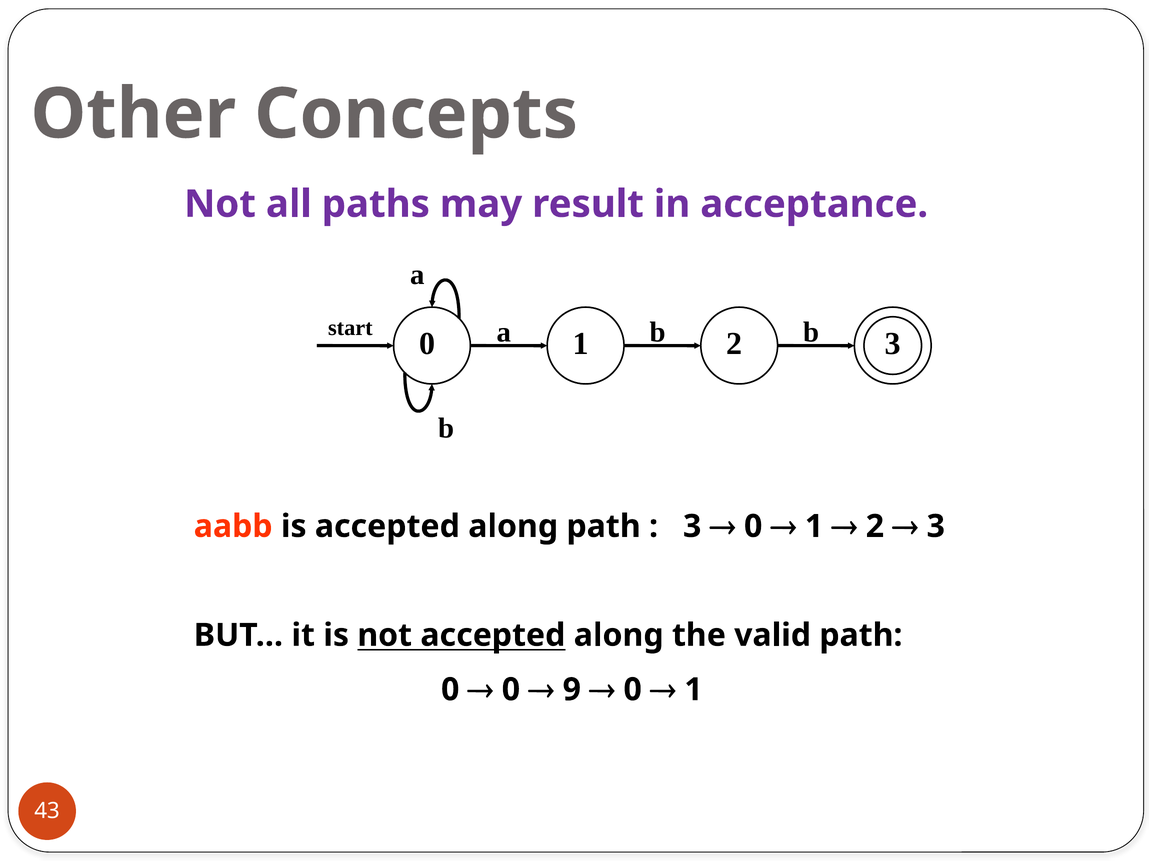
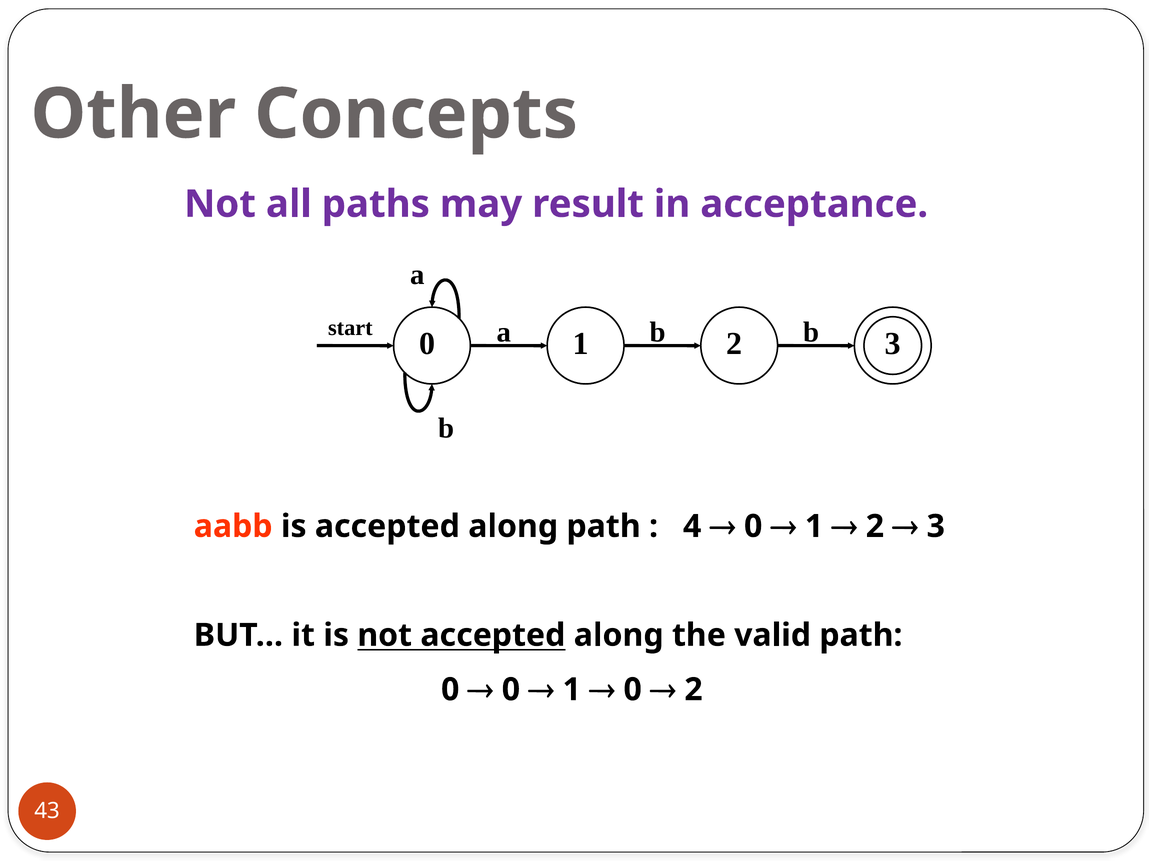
3: 3 -> 4 (692, 526)
9: 9 -> 1 (572, 690)
1: 1 -> 2 (694, 690)
